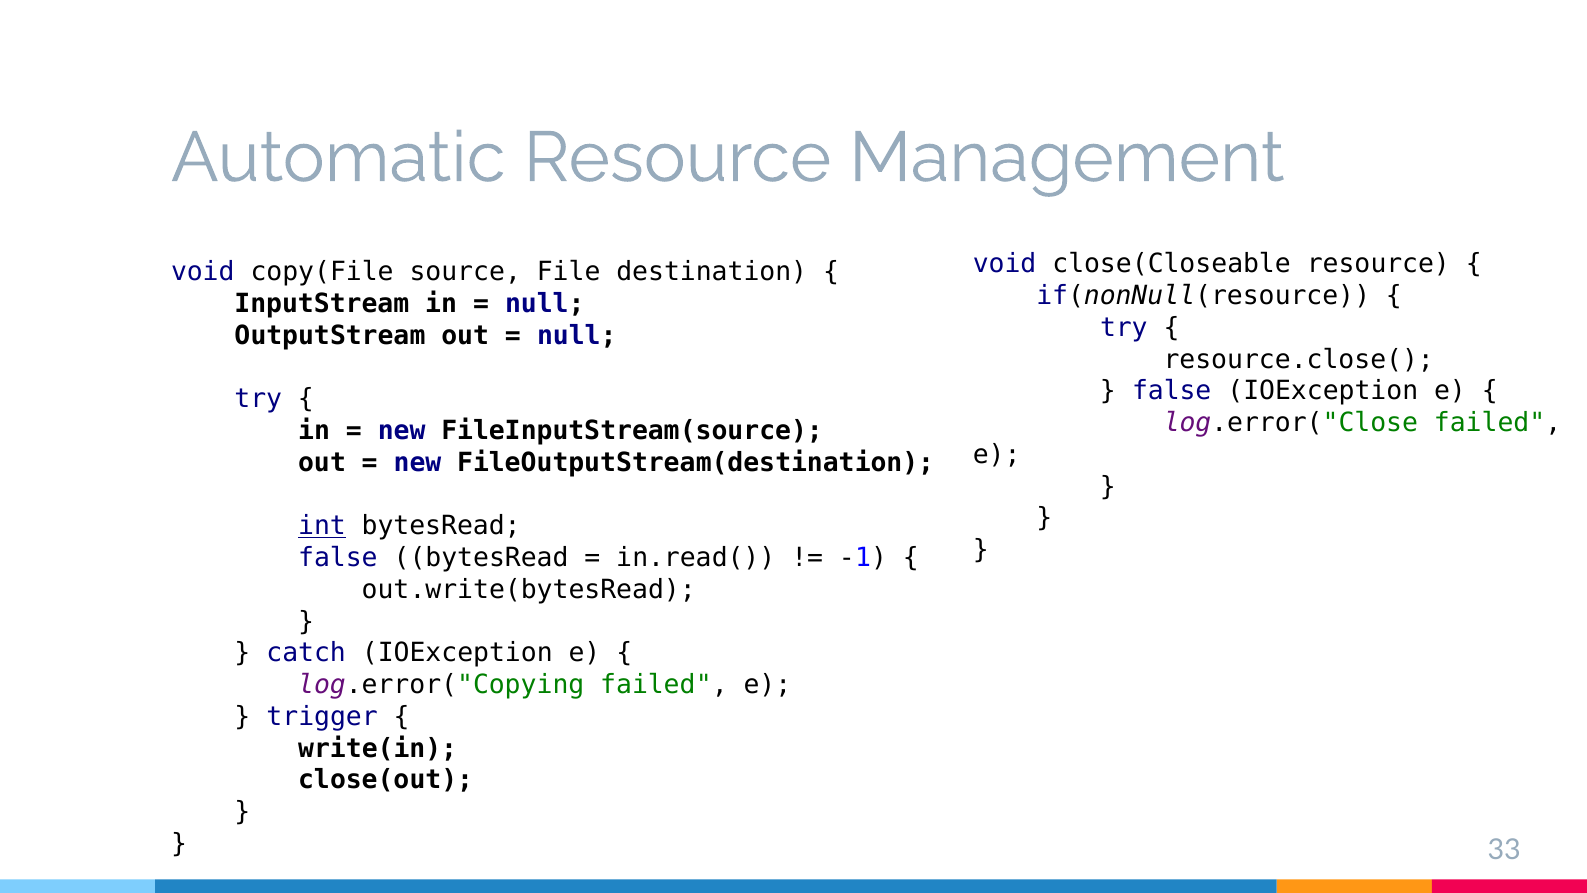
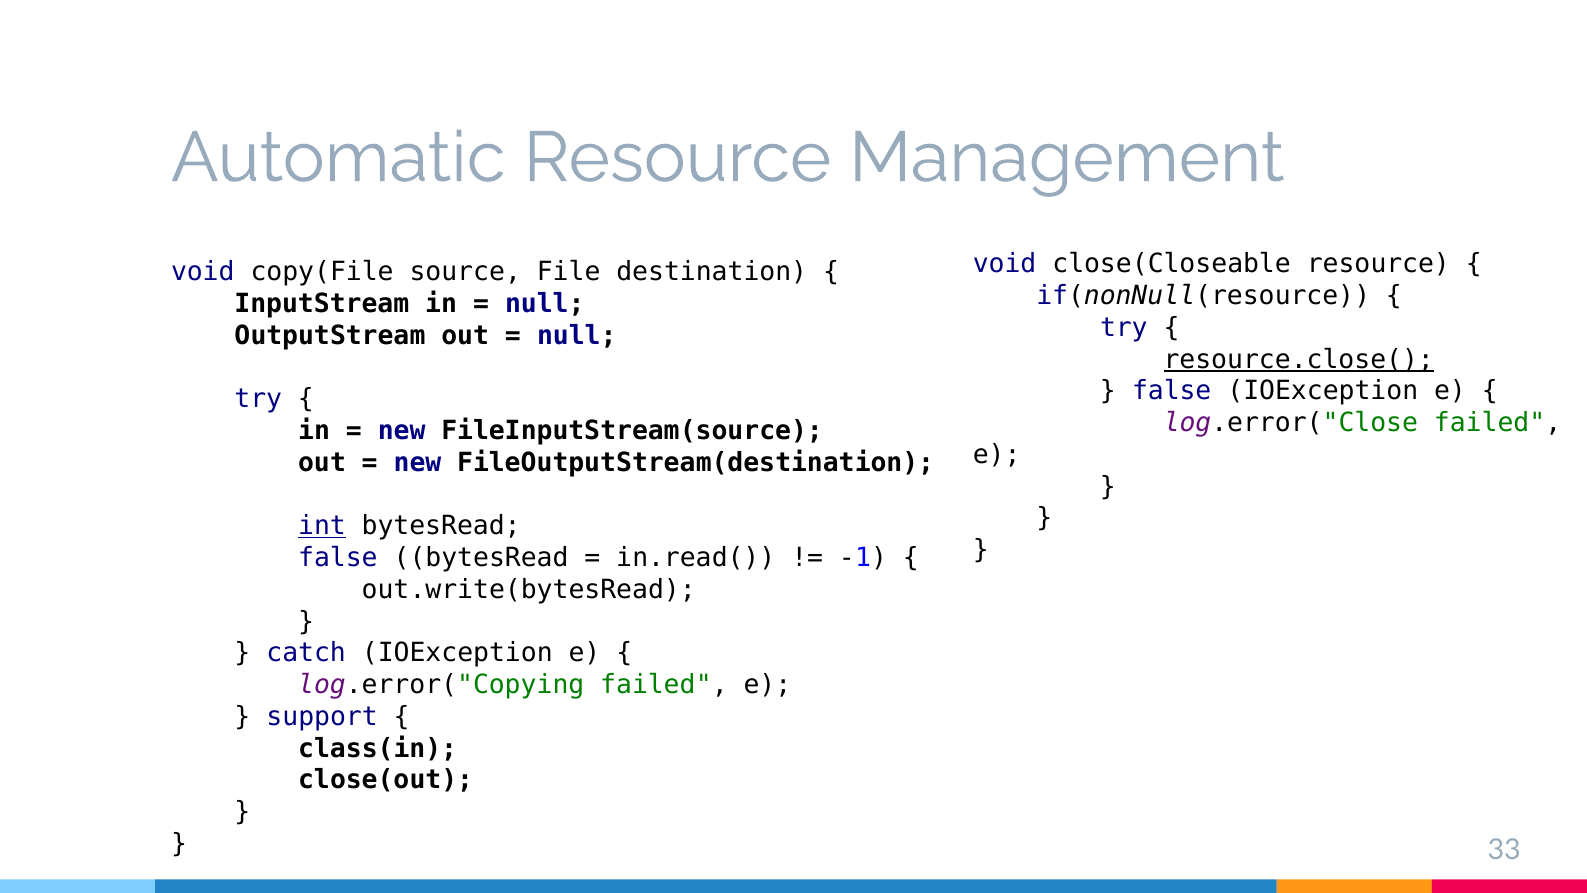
resource.close( underline: none -> present (1299, 359)
trigger: trigger -> support (322, 716)
write(in: write(in -> class(in (378, 748)
